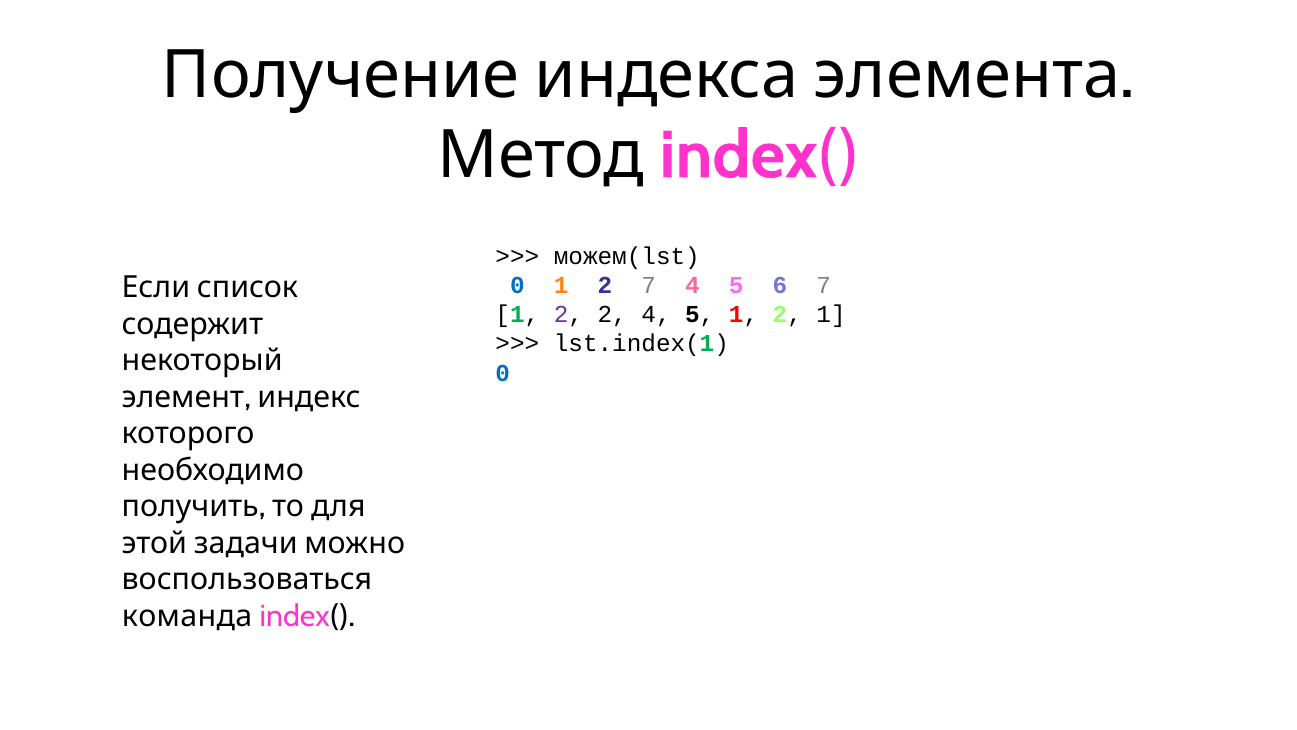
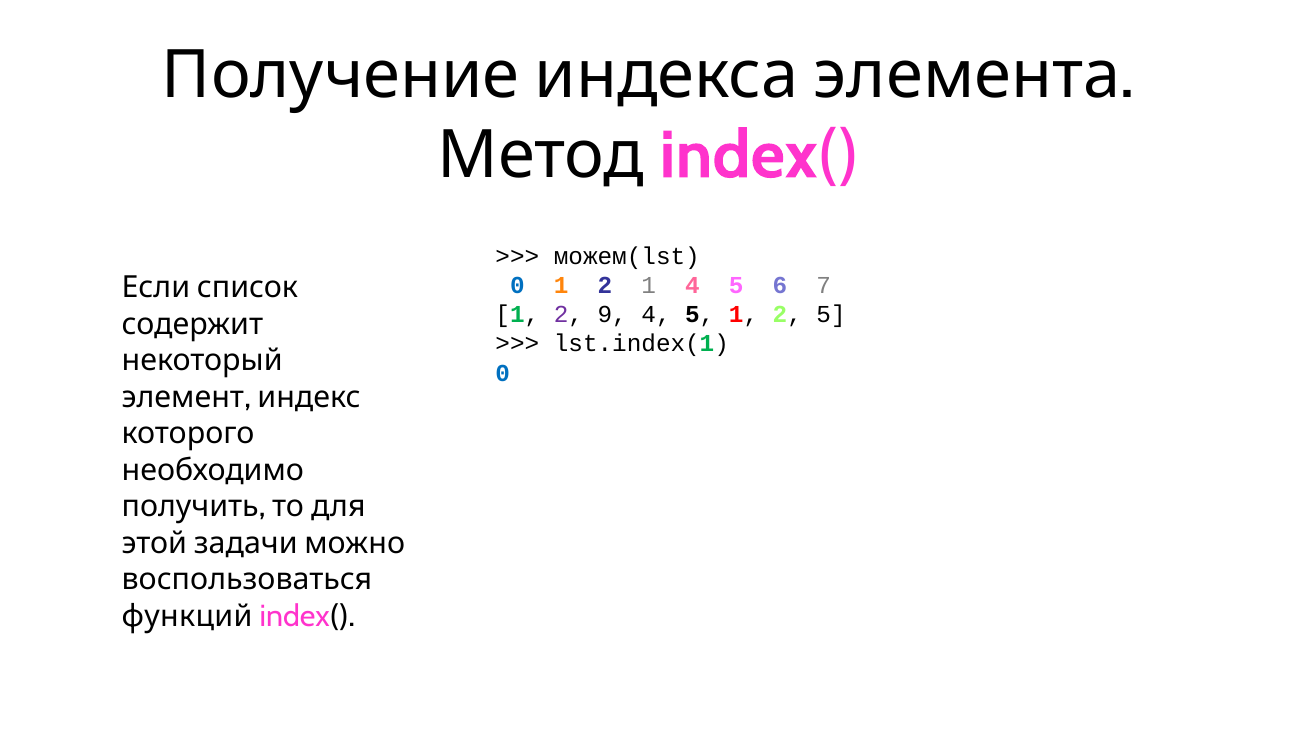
2 7: 7 -> 1 (649, 285)
2 2: 2 -> 9 (612, 314)
2 1: 1 -> 5 (831, 314)
команда: команда -> функций (187, 616)
